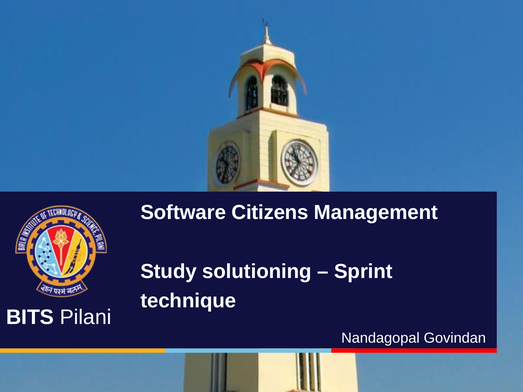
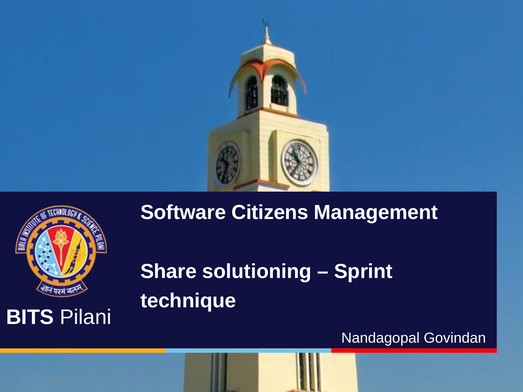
Study: Study -> Share (169, 272)
